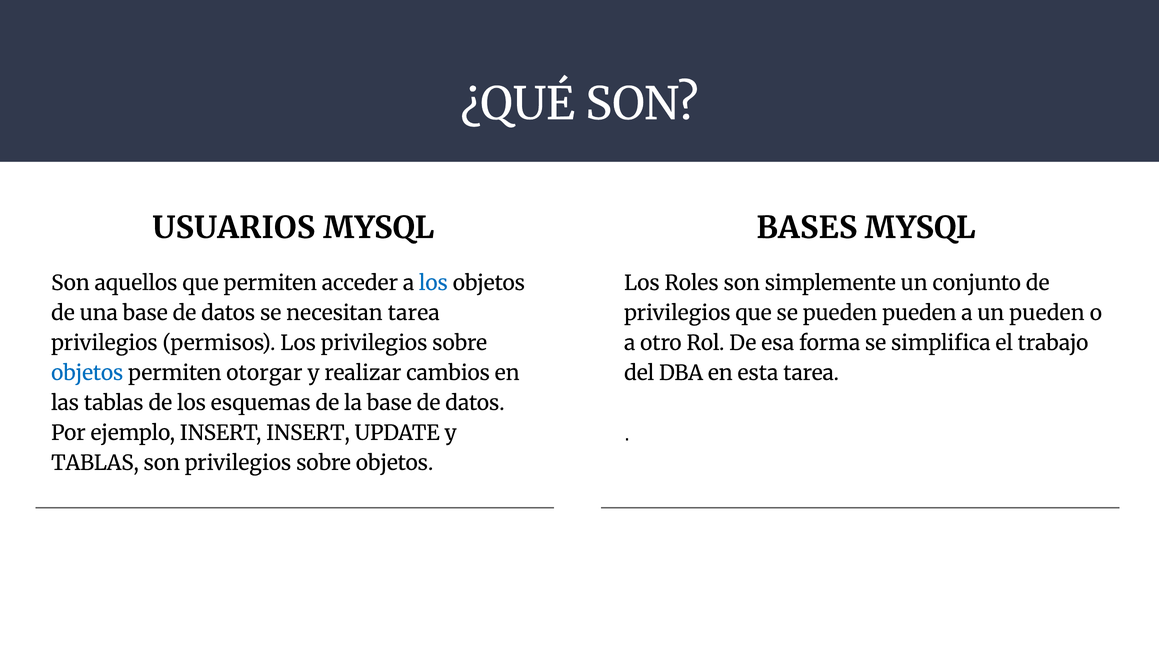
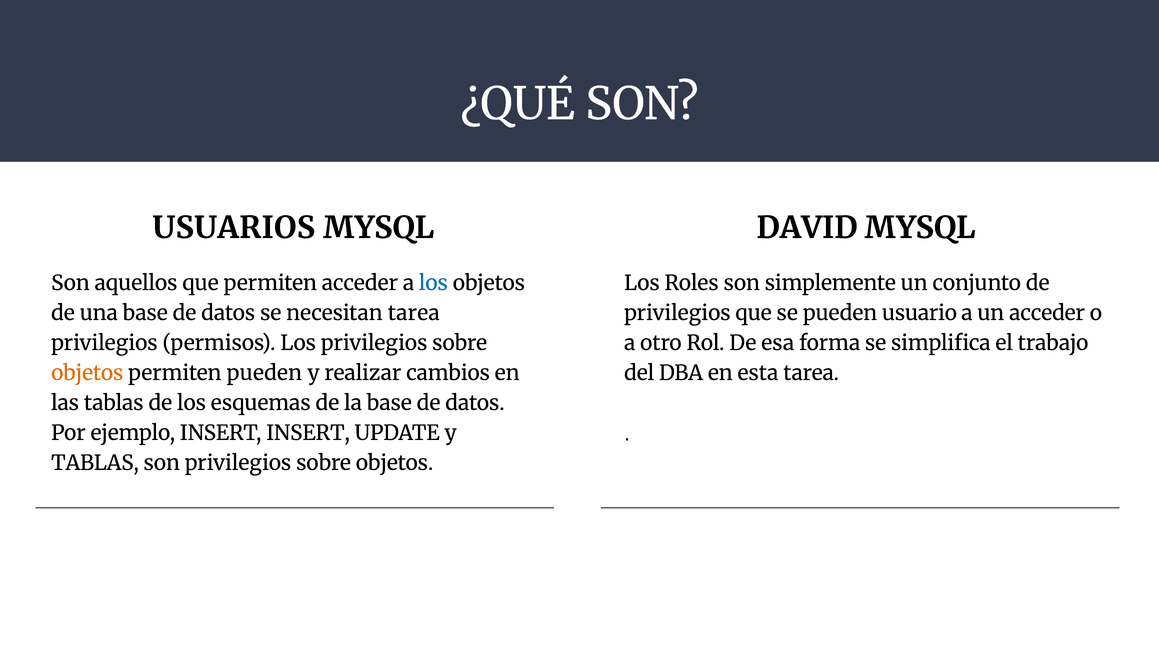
BASES: BASES -> DAVID (807, 228)
pueden pueden: pueden -> usuario (919, 313)
un pueden: pueden -> acceder (1047, 313)
objetos colour: blue -> orange (87, 373)
permiten otorgar: otorgar -> pueden (264, 373)
